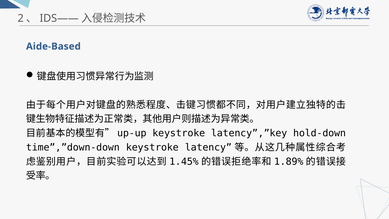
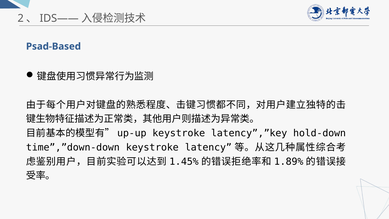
Aide-Based: Aide-Based -> Psad-Based (53, 46)
